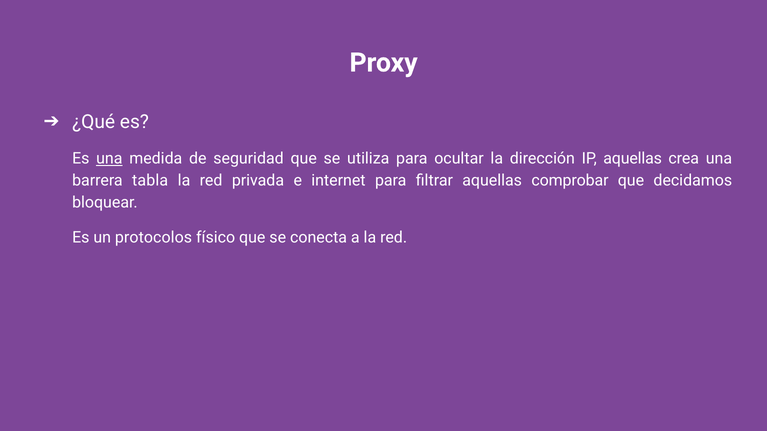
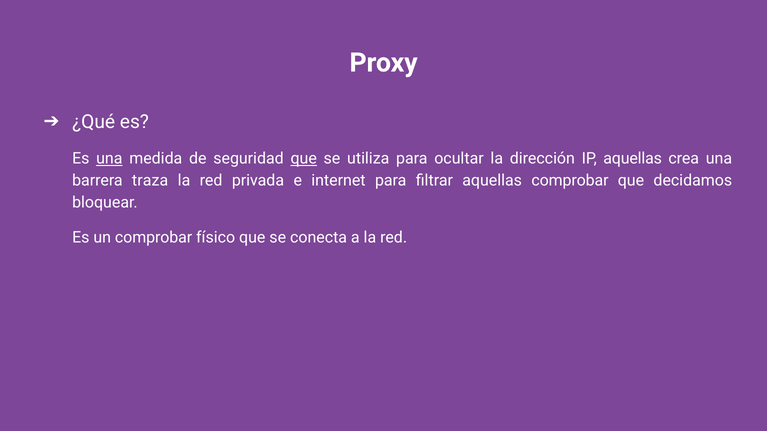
que underline: none -> present (304, 159)
tabla: tabla -> traza (150, 181)
un protocolos: protocolos -> comprobar (154, 238)
